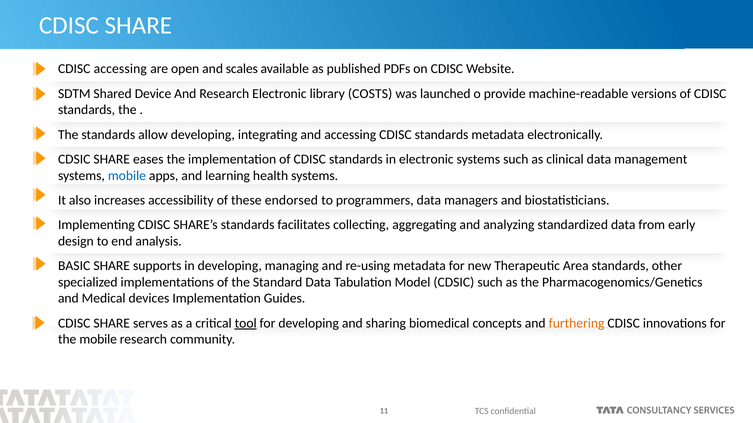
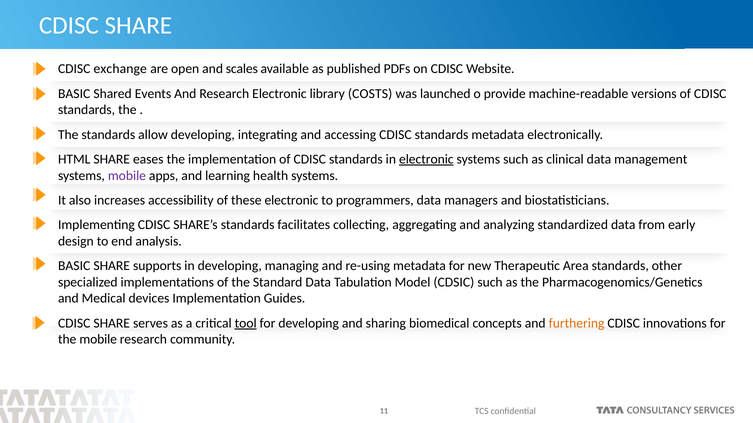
CDISC accessing: accessing -> exchange (120, 69)
SDTM: SDTM -> BASIC (74, 94)
Device: Device -> Events (153, 94)
CDSIC: CDSIC -> HTML (74, 159)
electronic underline: none -> present (426, 159)
mobile colour: blue -> purple (127, 176)
these endorsed: endorsed -> electronic (291, 201)
